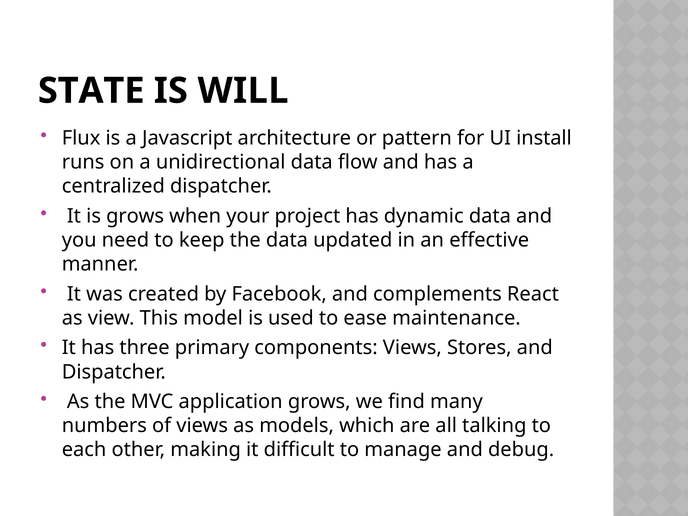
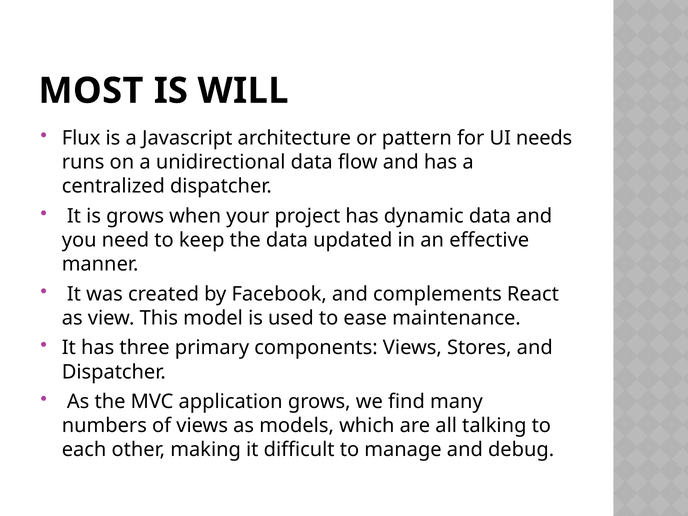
STATE: STATE -> MOST (91, 91)
install: install -> needs (544, 138)
